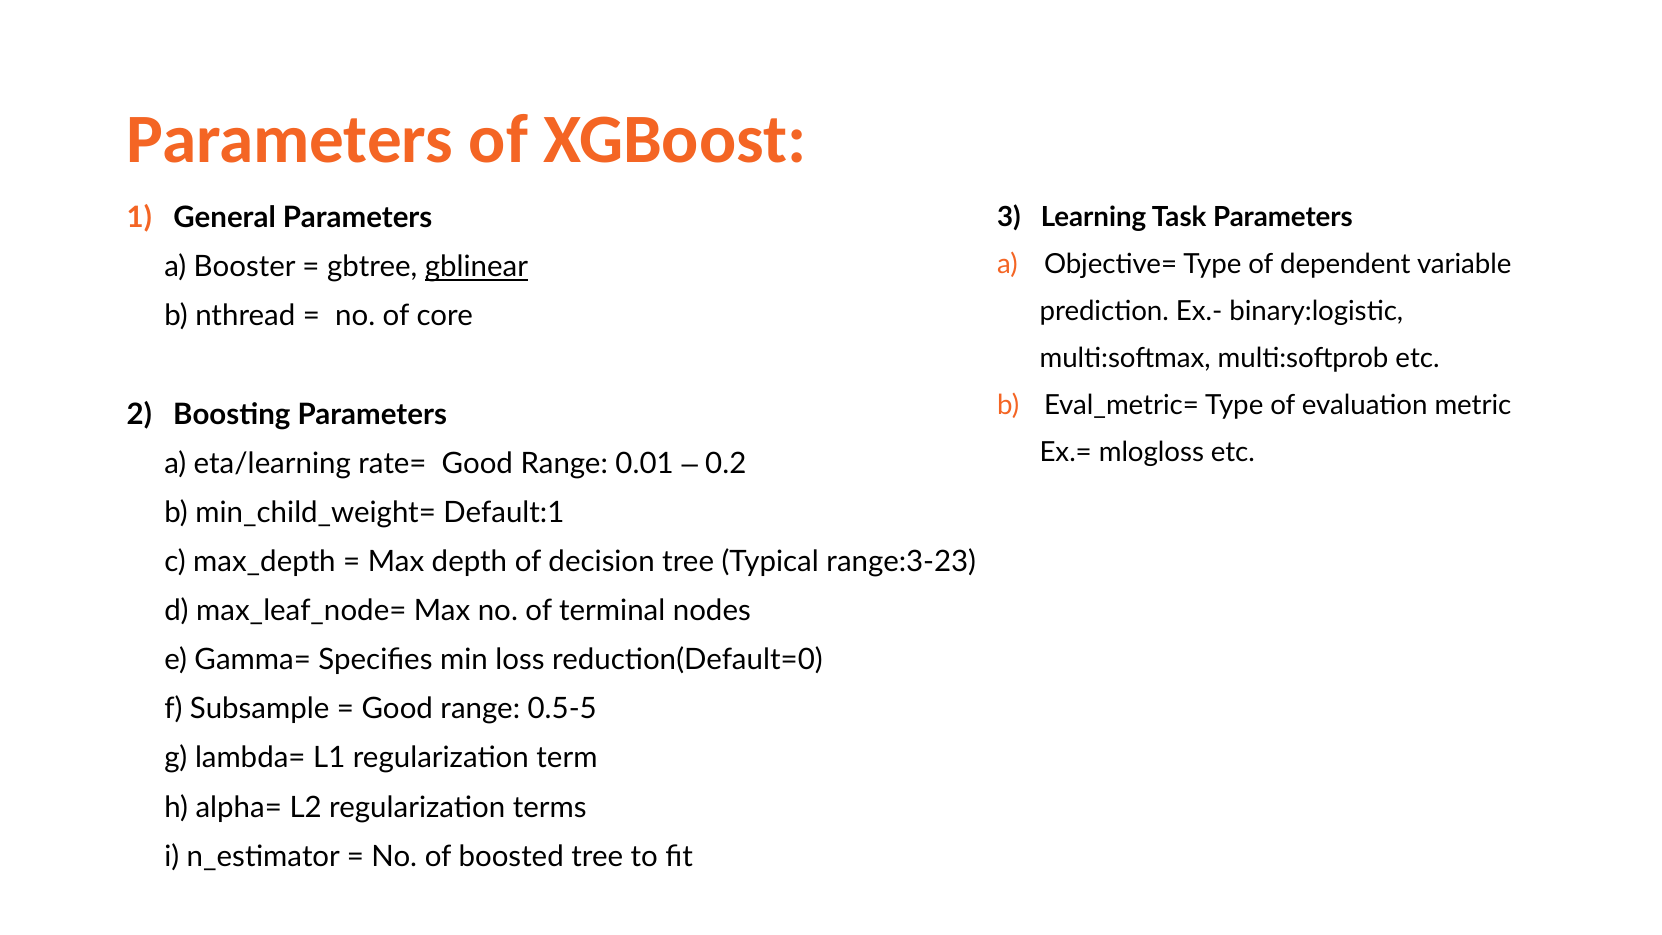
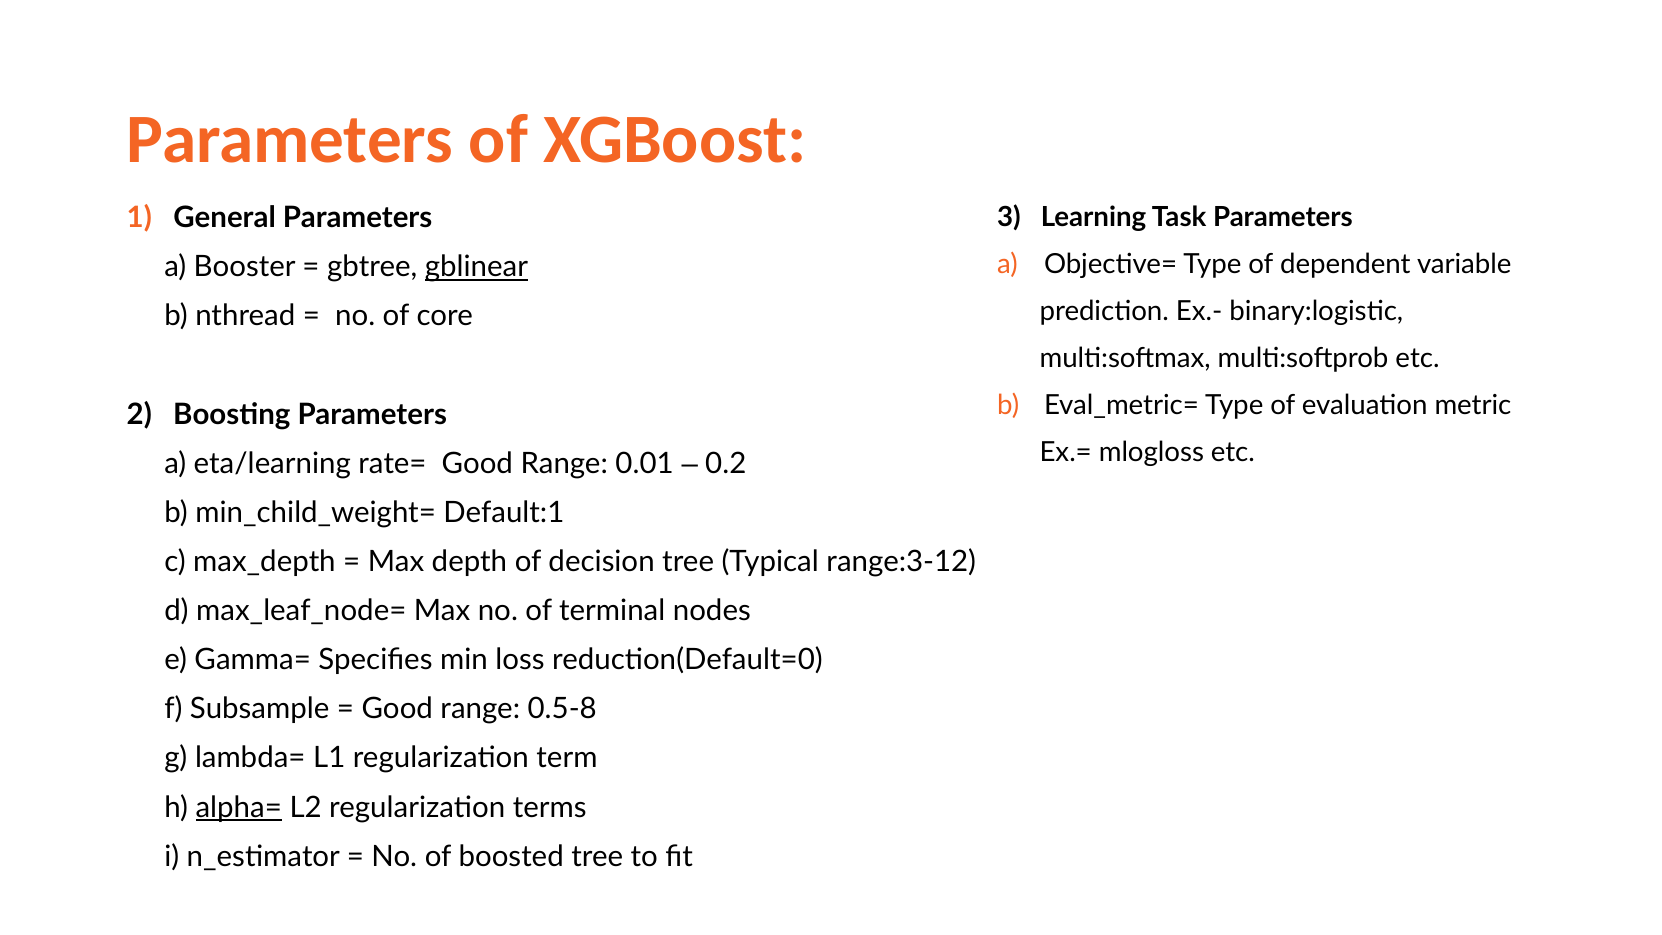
range:3-23: range:3-23 -> range:3-12 (901, 562)
0.5-5: 0.5-5 -> 0.5-8 (562, 709)
alpha= underline: none -> present (239, 807)
